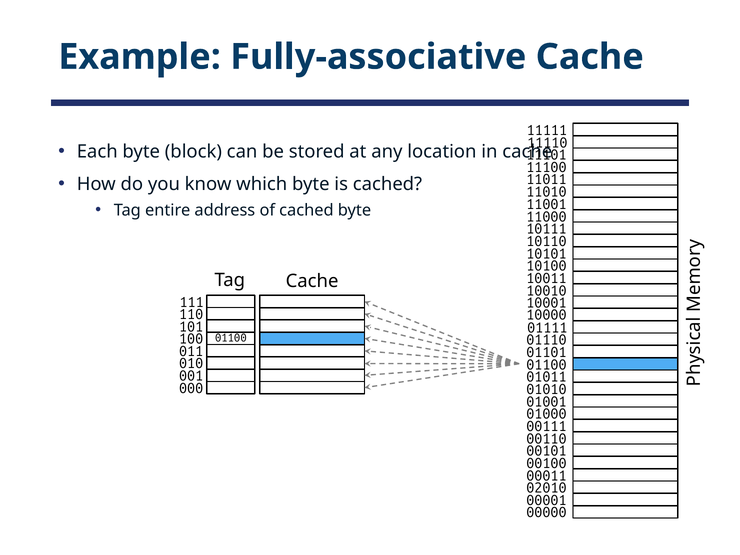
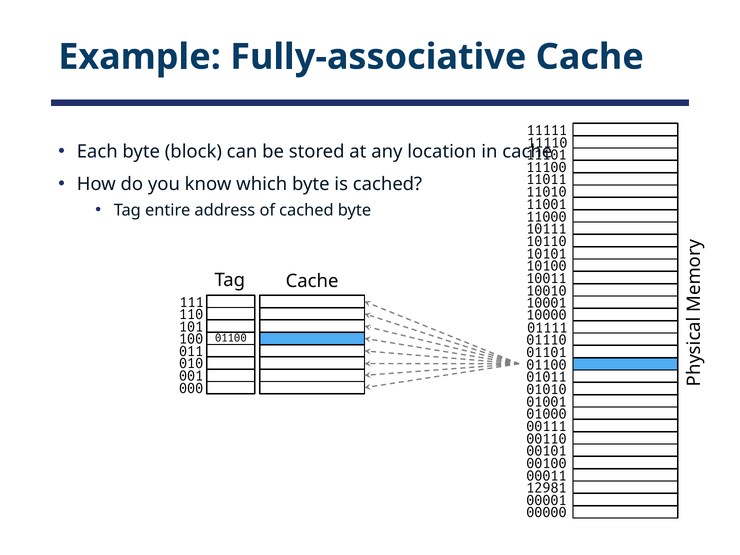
02010: 02010 -> 12981 (546, 488)
